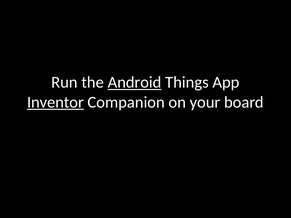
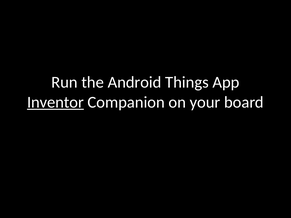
Android underline: present -> none (135, 82)
